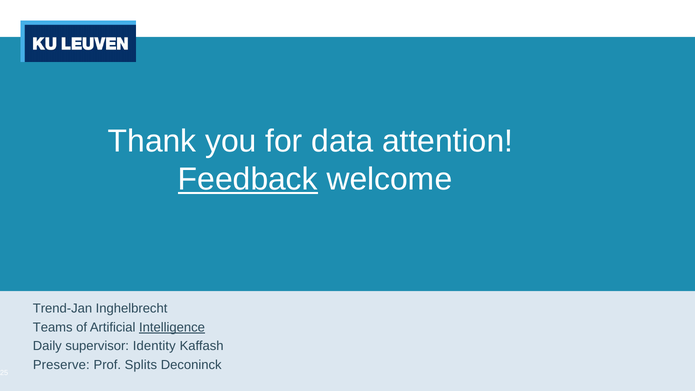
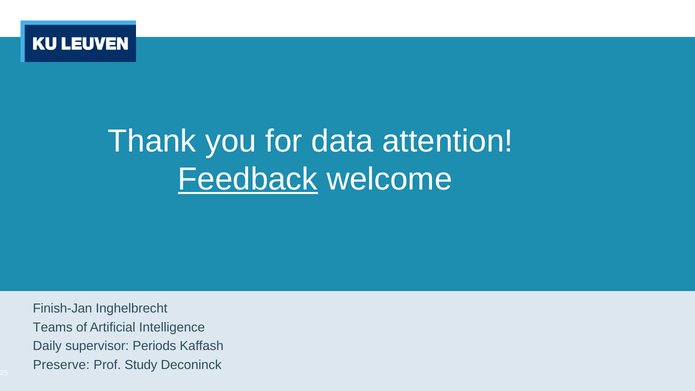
Trend-Jan: Trend-Jan -> Finish-Jan (63, 308)
Intelligence underline: present -> none (172, 327)
Identity: Identity -> Periods (154, 346)
Splits: Splits -> Study (141, 365)
